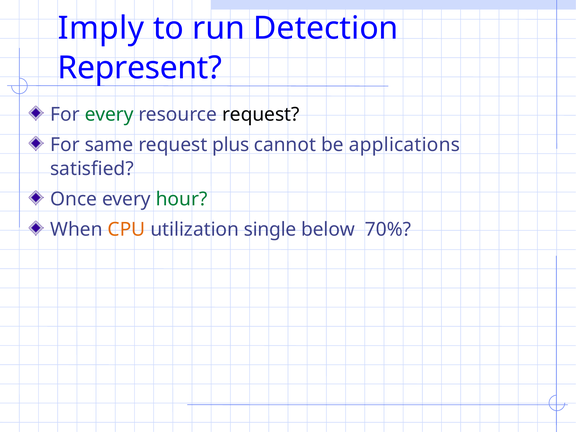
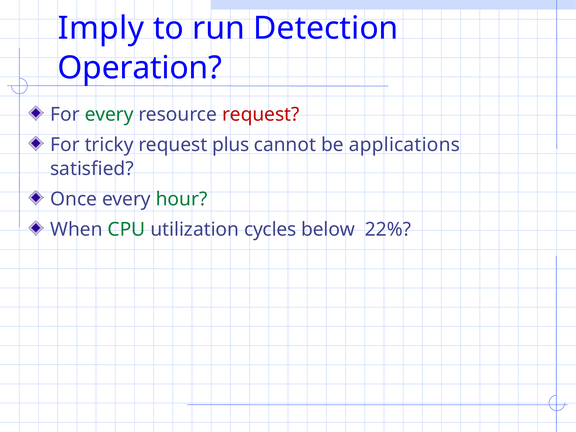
Represent: Represent -> Operation (140, 68)
request colour: black -> red (261, 115)
same: same -> tricky (109, 145)
CPU colour: orange -> green (126, 230)
single: single -> cycles (270, 230)
70%: 70% -> 22% (388, 230)
